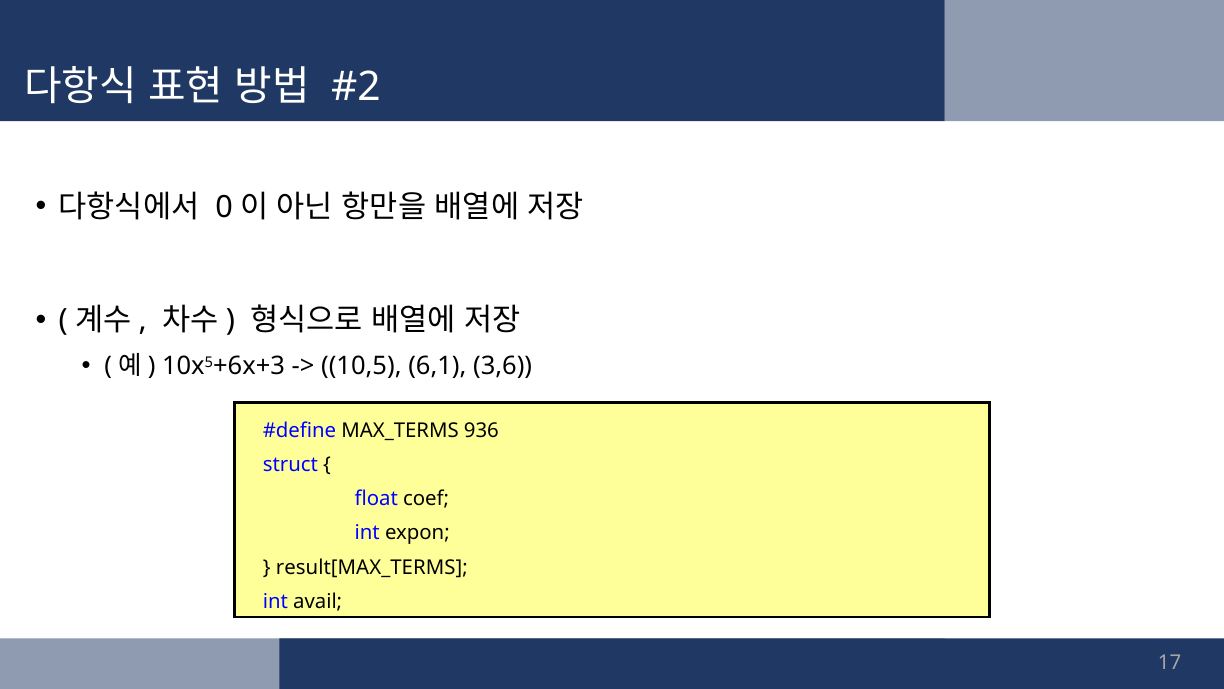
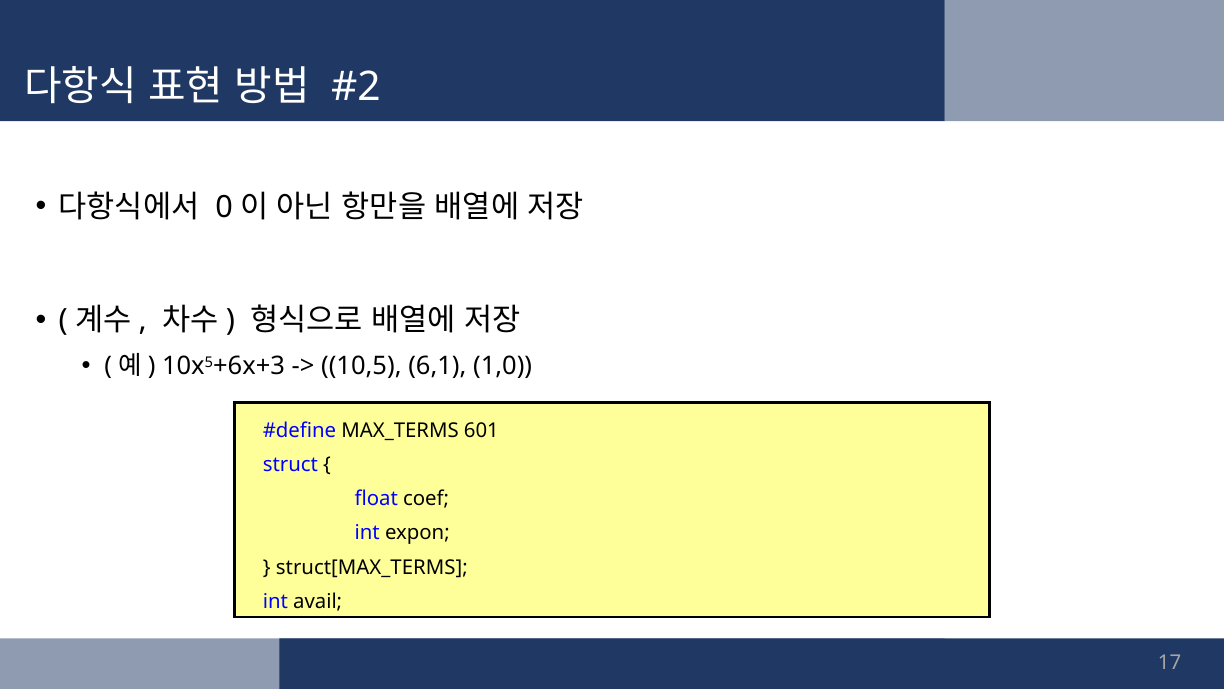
3,6: 3,6 -> 1,0 (503, 366)
936: 936 -> 601 (481, 430)
result[MAX_TERMS: result[MAX_TERMS -> struct[MAX_TERMS (372, 567)
